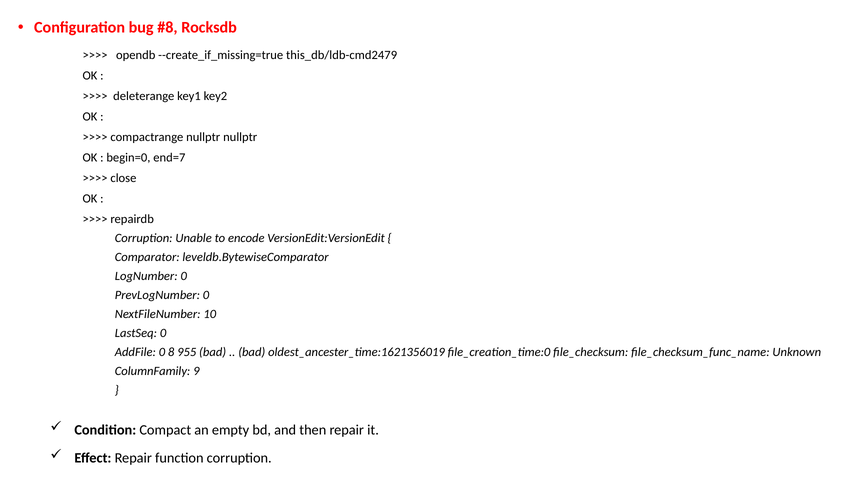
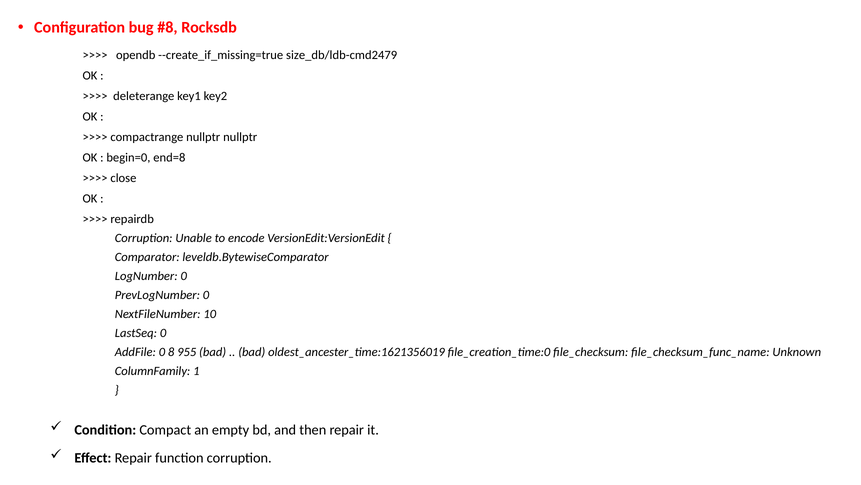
this_db/ldb-cmd2479: this_db/ldb-cmd2479 -> size_db/ldb-cmd2479 (342, 55)
end=7: end=7 -> end=8 (169, 158)
9: 9 -> 1 (196, 371)
